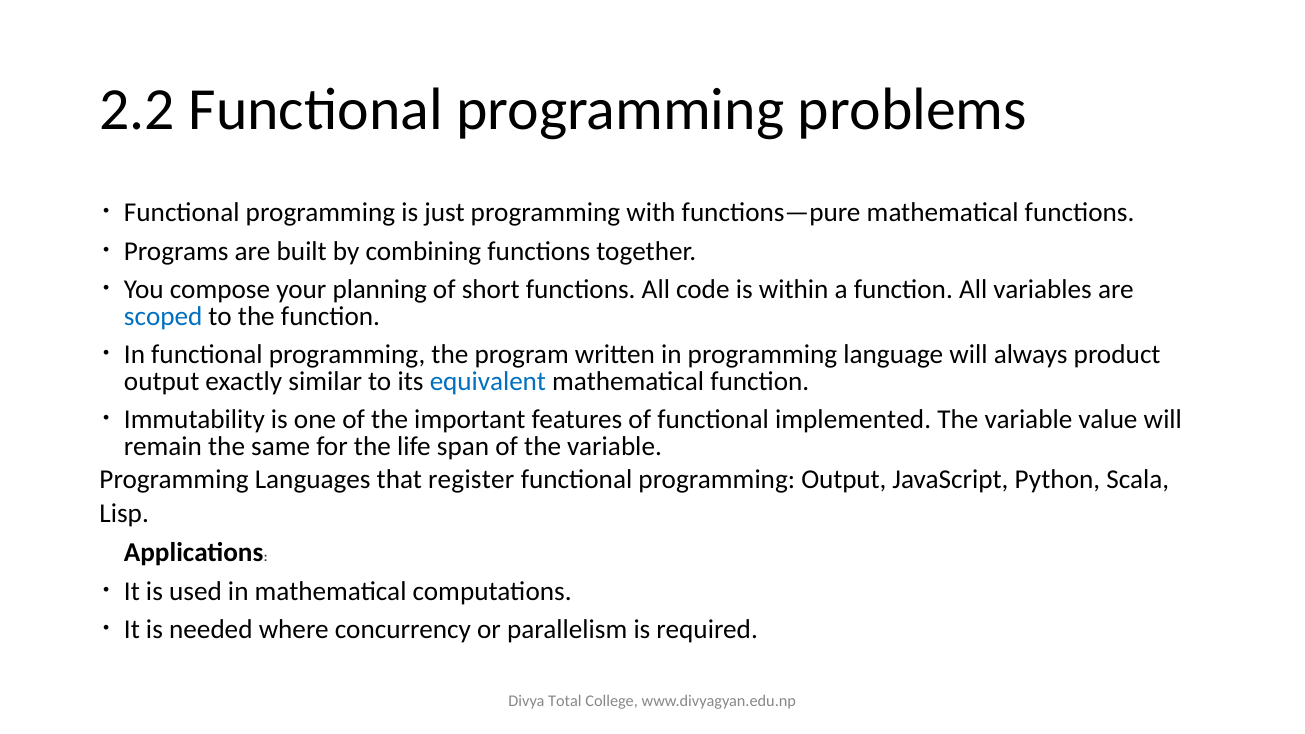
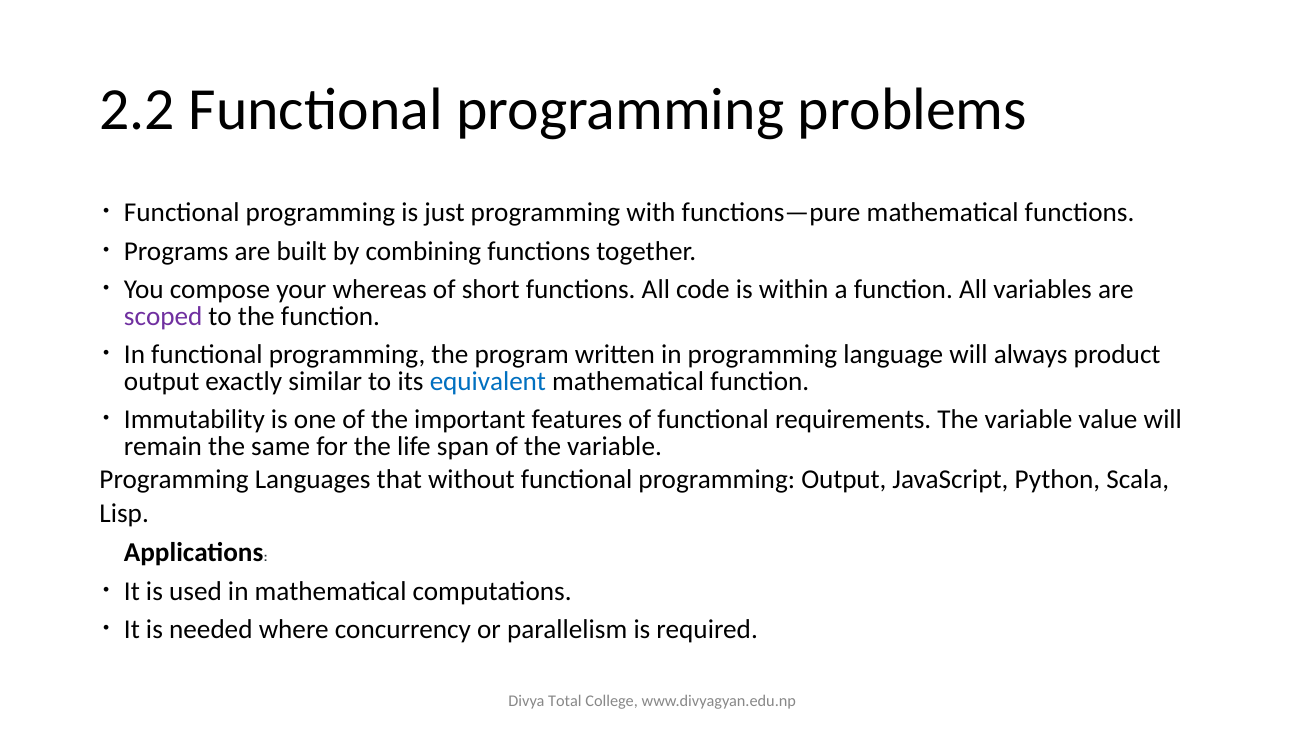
planning: planning -> whereas (380, 290)
scoped colour: blue -> purple (163, 316)
implemented: implemented -> requirements (853, 420)
register: register -> without (471, 480)
